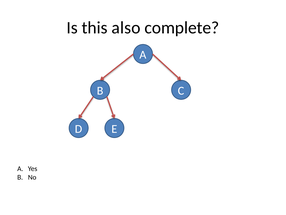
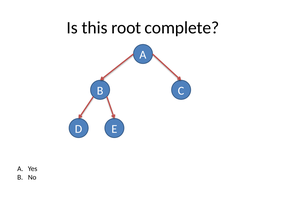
also: also -> root (126, 28)
